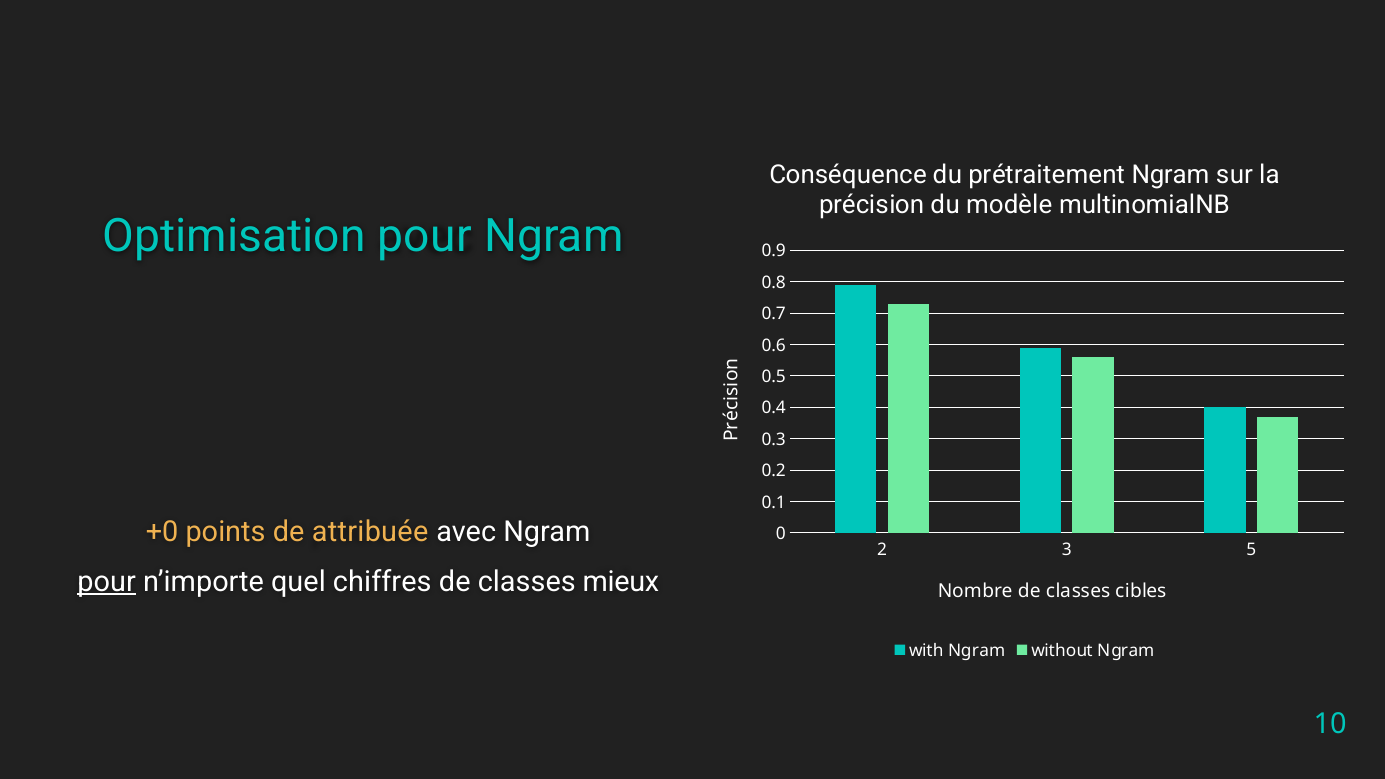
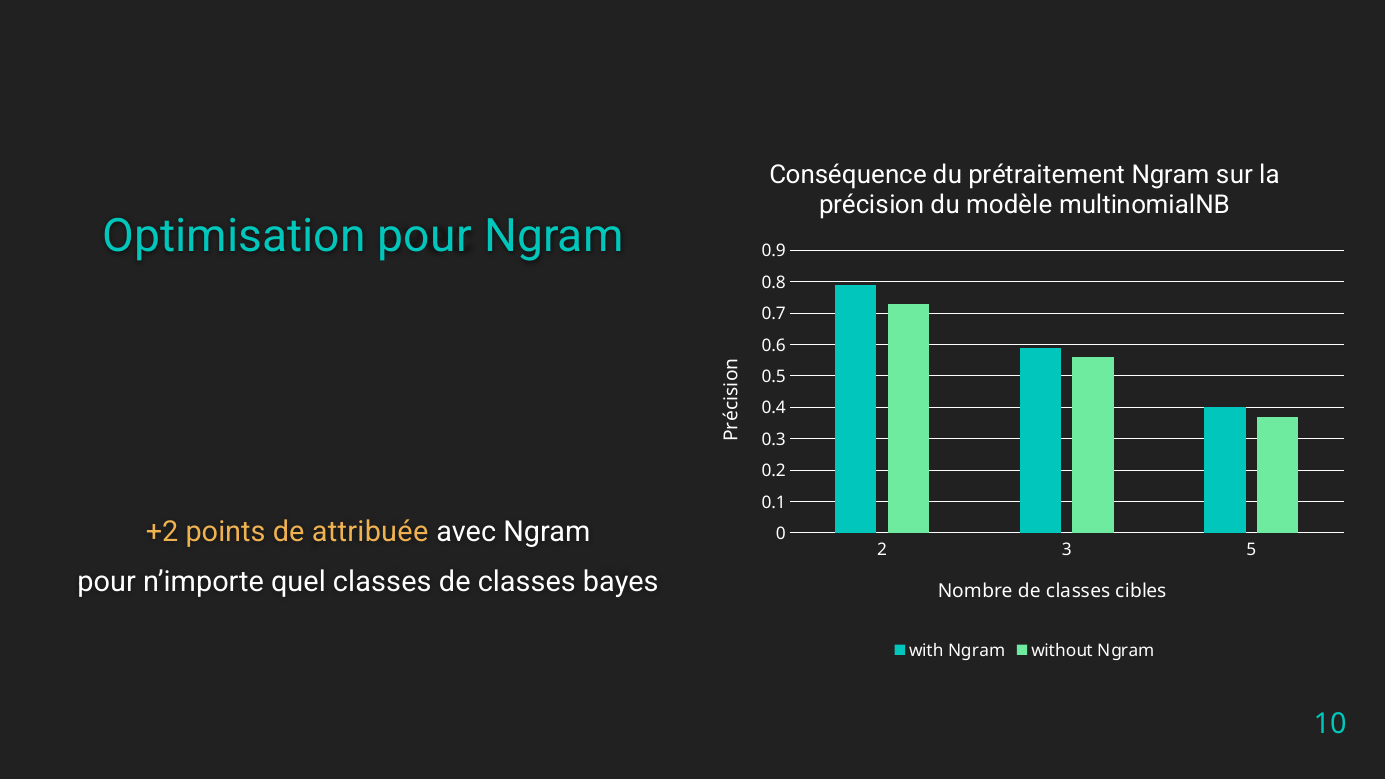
+0: +0 -> +2 (162, 532)
pour underline: present -> none (107, 582)
quel chiffres: chiffres -> classes (382, 582)
mieux: mieux -> bayes (621, 582)
